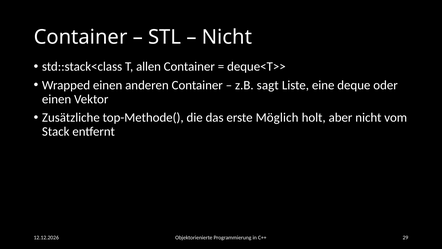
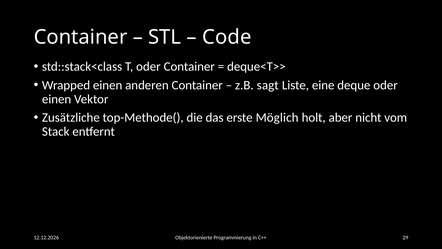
Nicht: Nicht -> Code (227, 37)
T allen: allen -> oder (148, 67)
